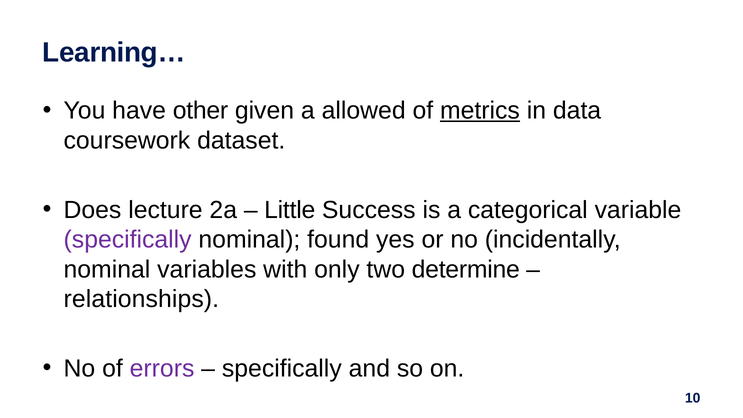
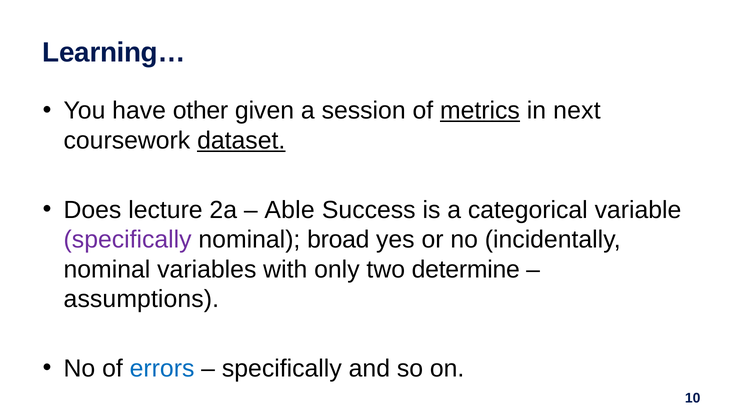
allowed: allowed -> session (364, 111)
data: data -> next (577, 111)
dataset underline: none -> present (241, 140)
Little: Little -> Able (290, 210)
found: found -> broad (338, 240)
relationships: relationships -> assumptions (141, 299)
errors colour: purple -> blue (162, 368)
